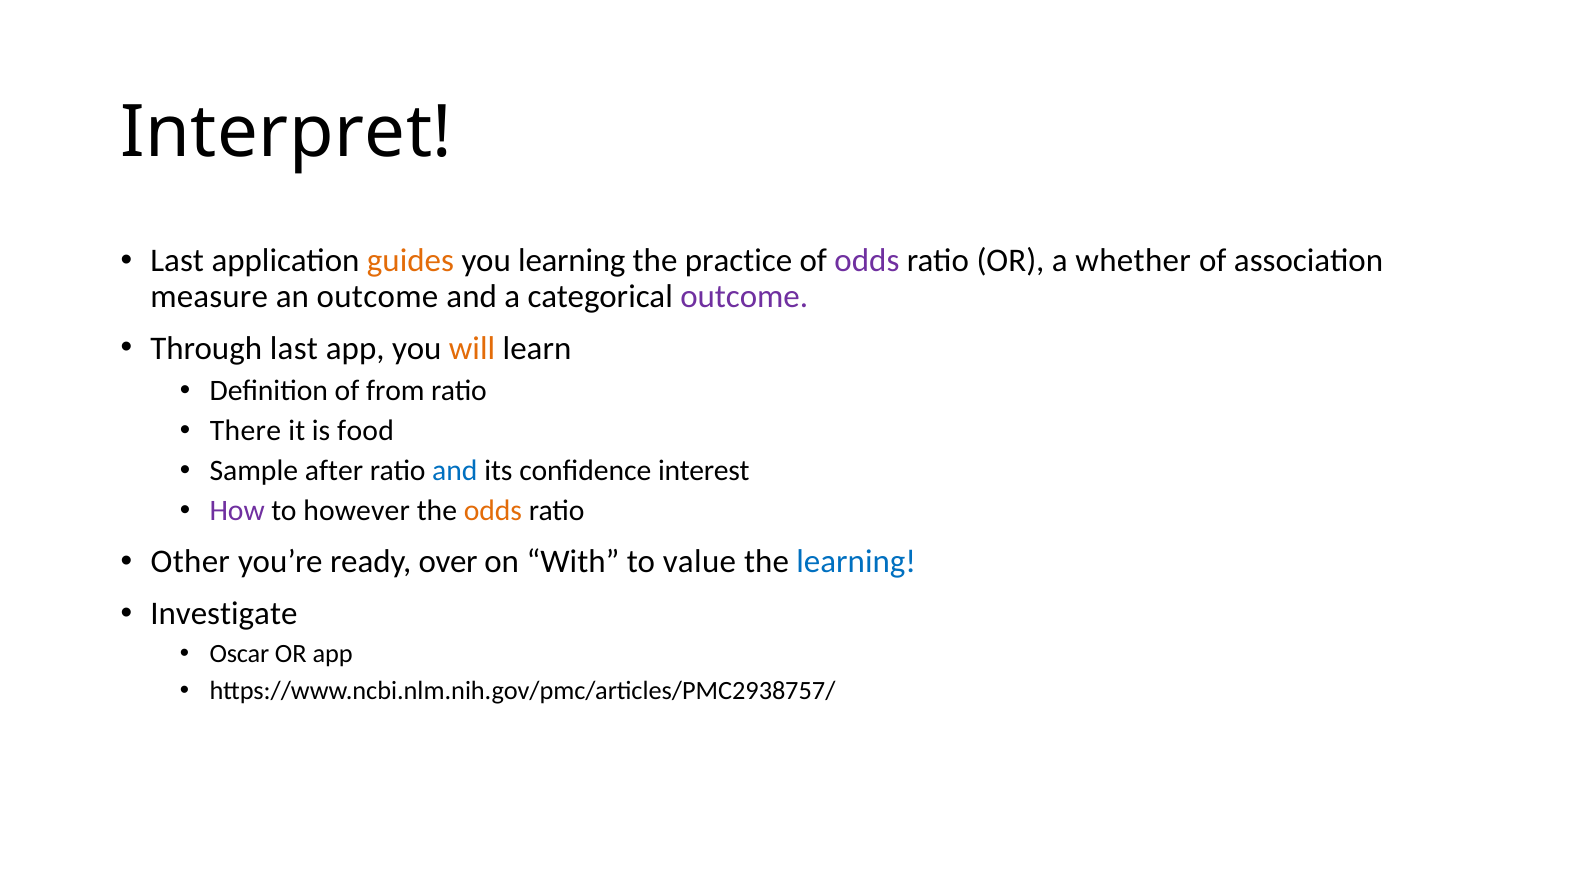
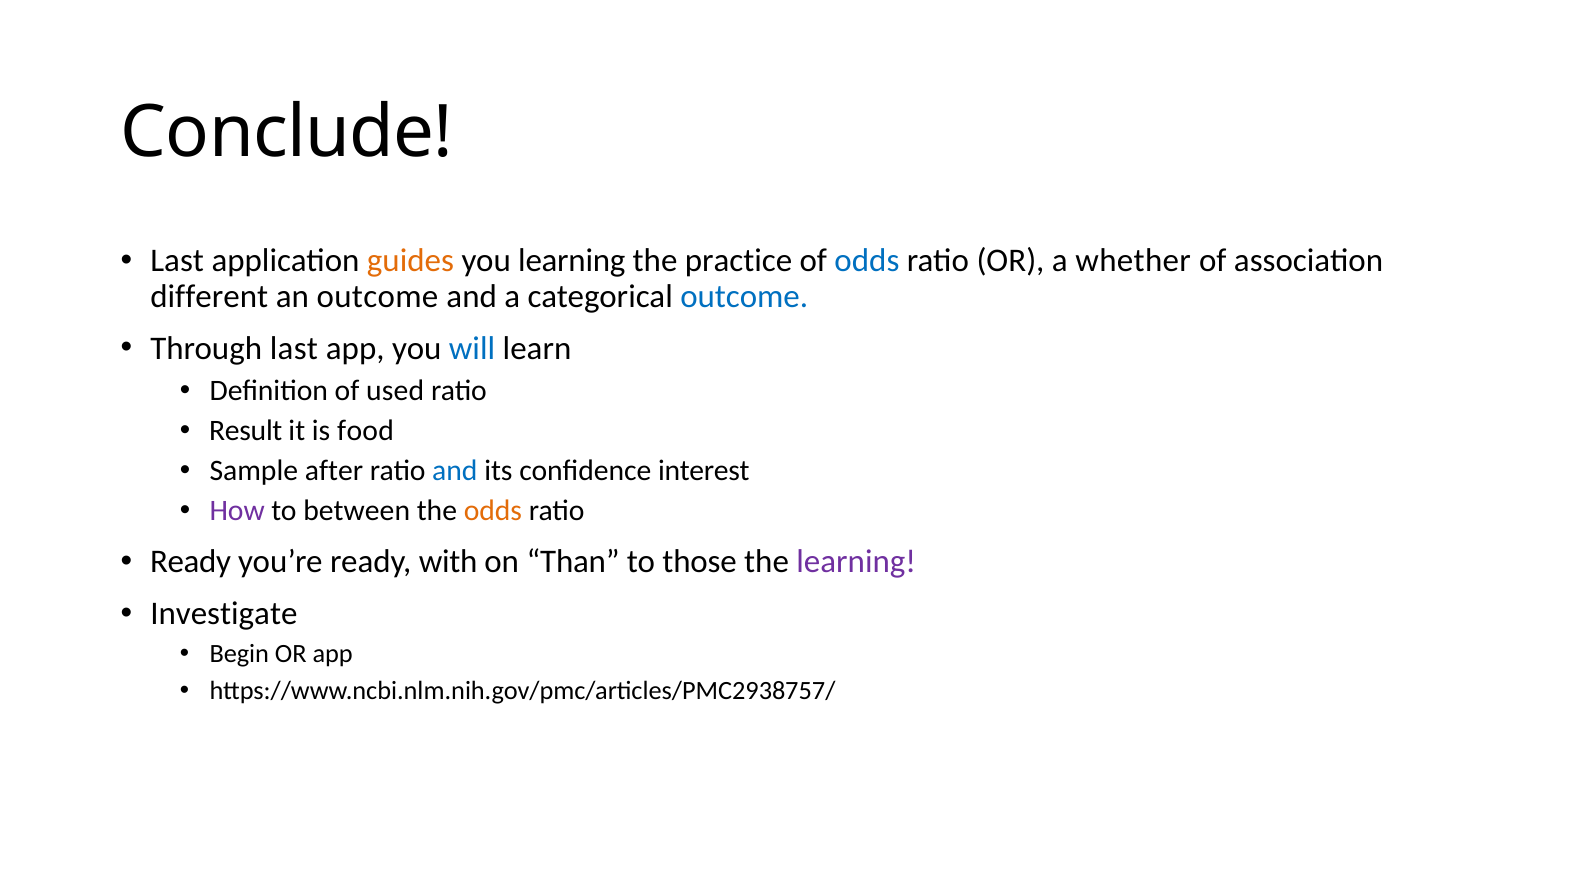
Interpret: Interpret -> Conclude (287, 133)
odds colour: purple -> blue (867, 260)
measure: measure -> different (209, 296)
outcome colour: purple -> blue (744, 296)
will colour: orange -> blue (472, 348)
from: from -> used (395, 390)
There: There -> Result (246, 431)
however: however -> between (357, 511)
Other: Other -> Ready (191, 561)
over: over -> with (448, 561)
With: With -> Than (573, 561)
value: value -> those (700, 561)
learning colour: blue -> purple (856, 561)
Oscar: Oscar -> Begin (239, 654)
